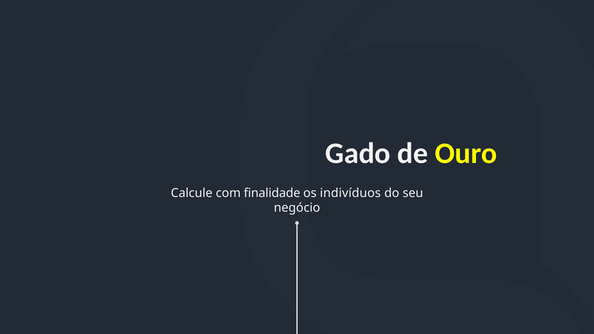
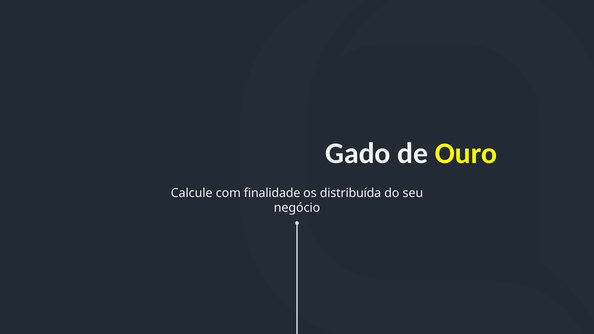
indivíduos: indivíduos -> distribuída (350, 193)
